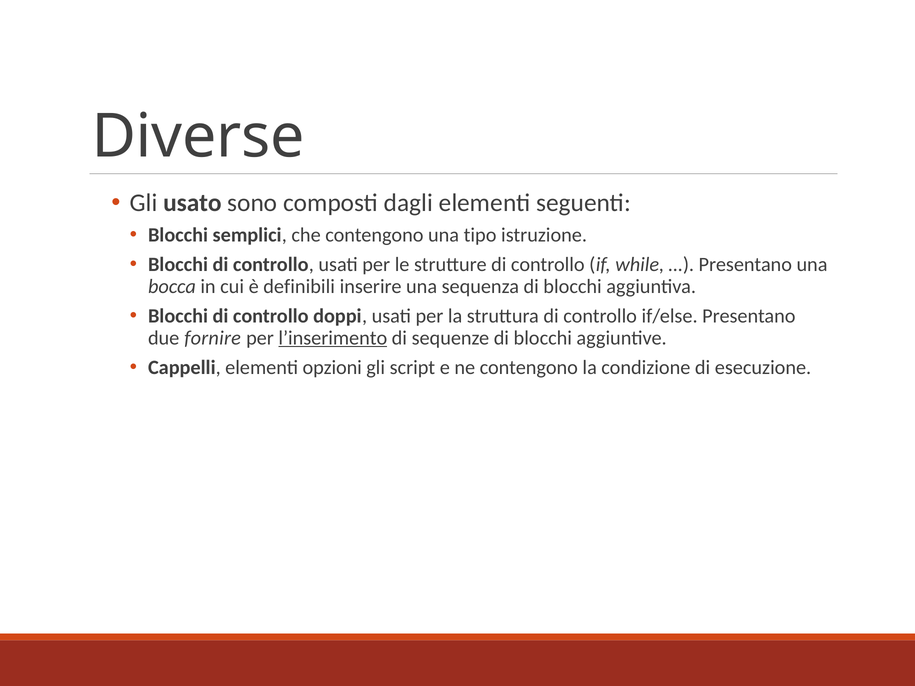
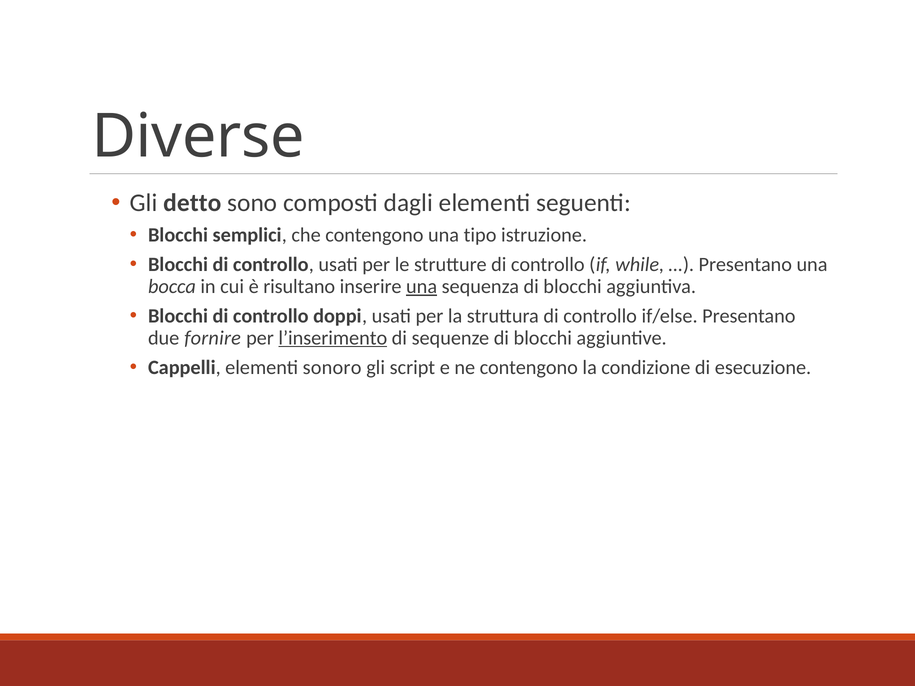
usato: usato -> detto (192, 203)
definibili: definibili -> risultano (299, 287)
una underline: none -> present (422, 287)
opzioni: opzioni -> sonoro (332, 368)
